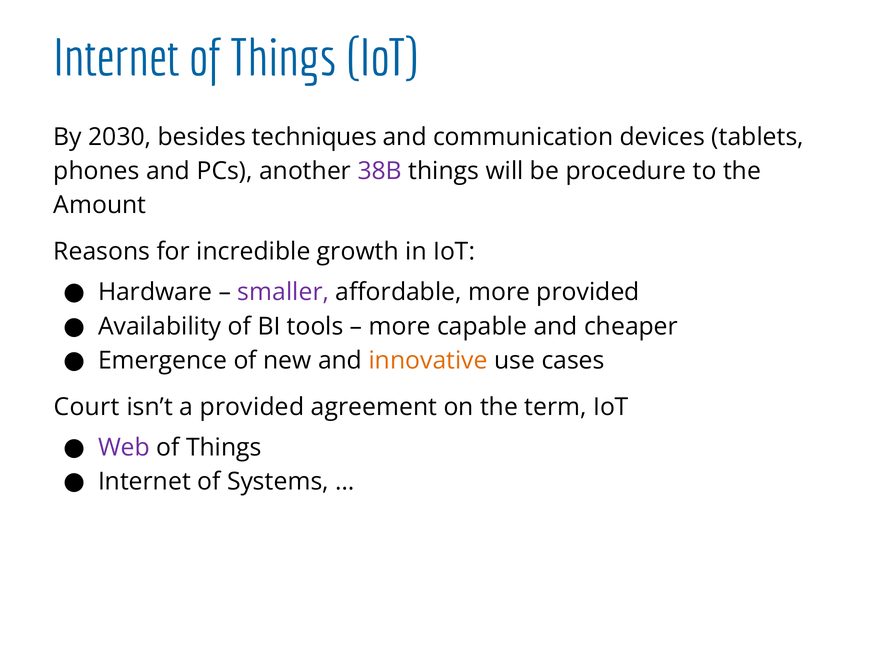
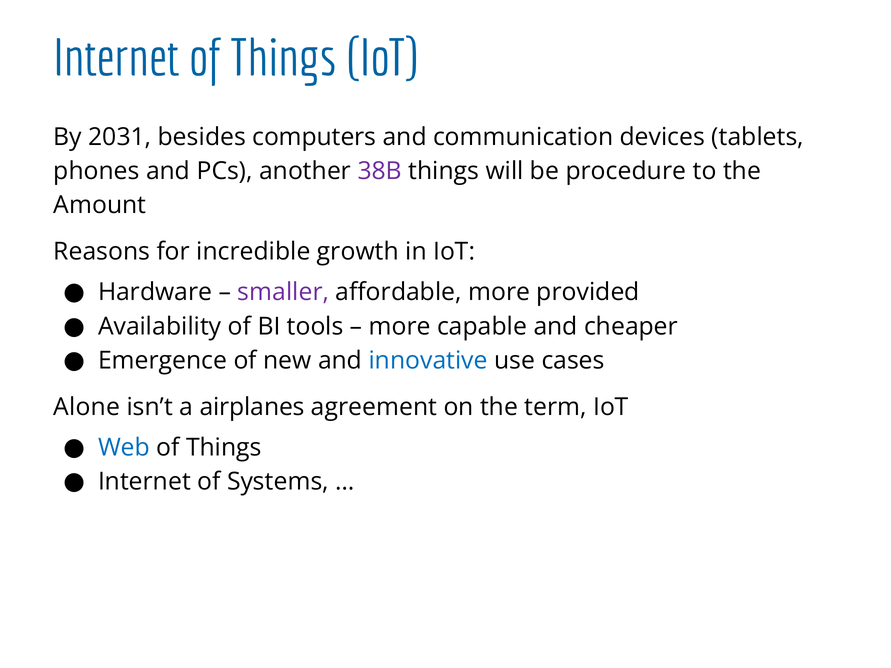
2030: 2030 -> 2031 (120, 137)
techniques: techniques -> computers (314, 137)
innovative colour: orange -> blue (428, 361)
Court: Court -> Alone (87, 407)
a provided: provided -> airplanes (252, 407)
Web colour: purple -> blue (124, 448)
